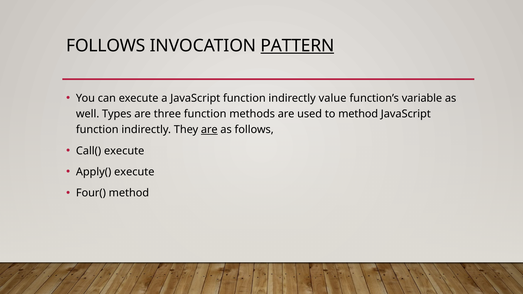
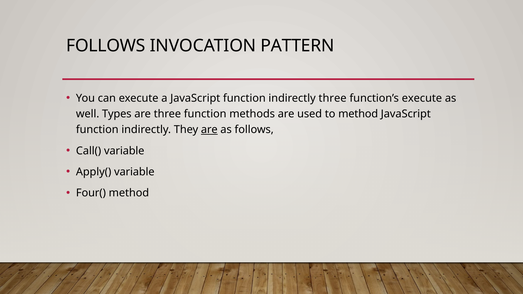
PATTERN underline: present -> none (297, 46)
indirectly value: value -> three (333, 98)
function’s variable: variable -> execute (422, 98)
Call( execute: execute -> variable (124, 151)
Apply( execute: execute -> variable (134, 172)
